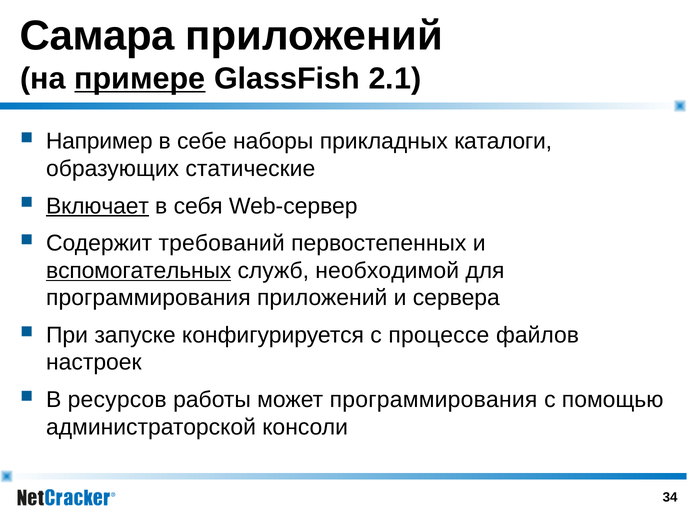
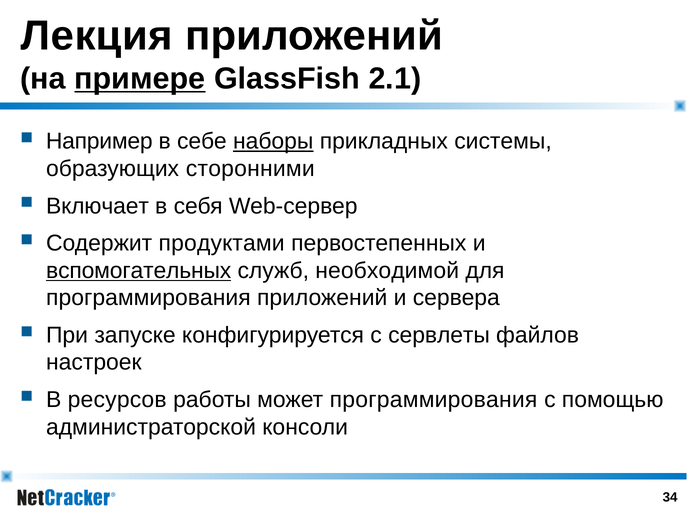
Самара: Самара -> Лекция (97, 36)
наборы underline: none -> present (273, 141)
каталоги: каталоги -> системы (503, 141)
статические: статические -> сторонними (250, 169)
Включает underline: present -> none (98, 206)
требований: требований -> продуктами (222, 244)
процессе: процессе -> сервлеты (439, 335)
